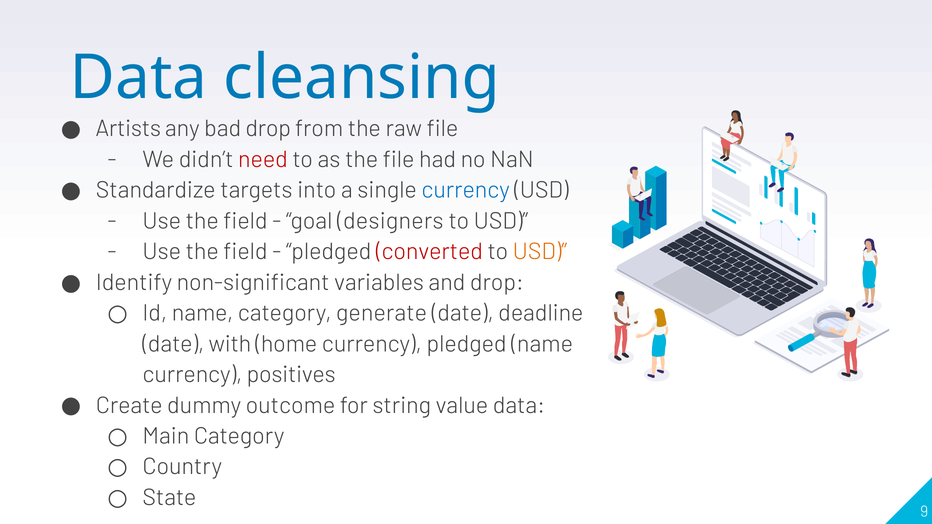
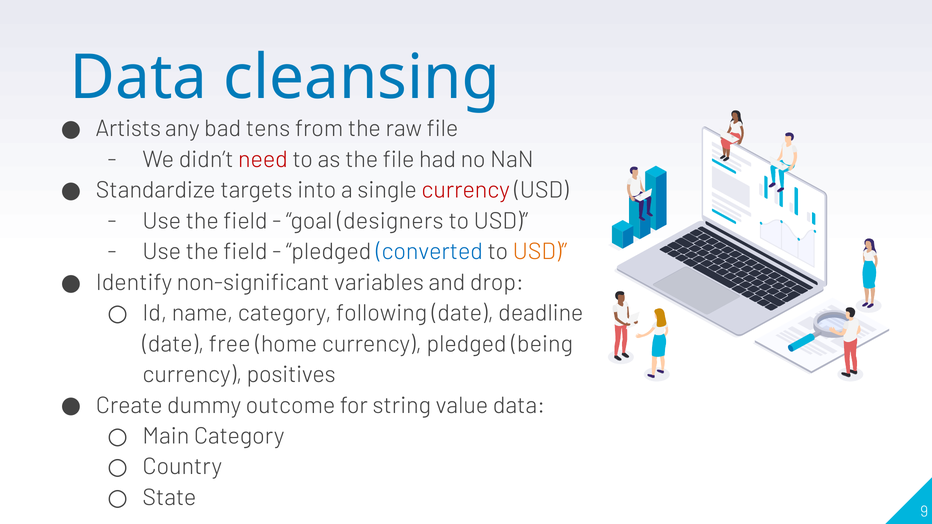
bad drop: drop -> tens (268, 129)
currency colour: blue -> red (466, 190)
converted colour: red -> blue (429, 252)
generate: generate -> following (382, 313)
with: with -> free (230, 344)
pledged name: name -> being (542, 344)
